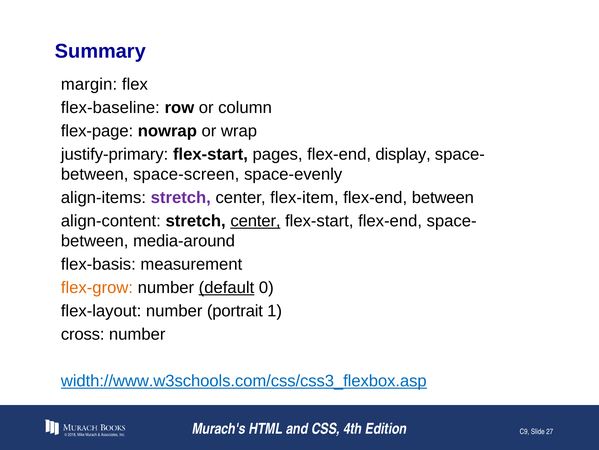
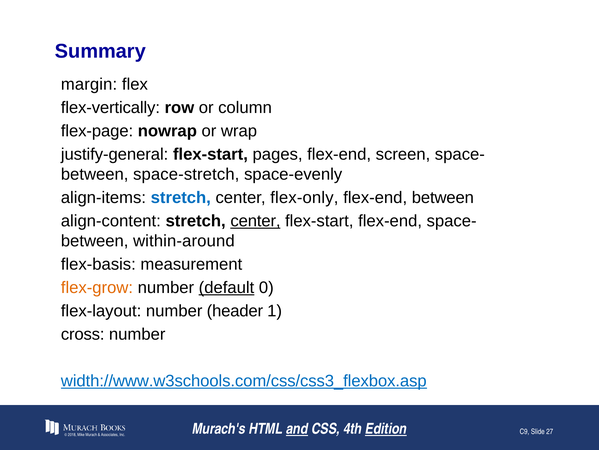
flex-baseline: flex-baseline -> flex-vertically (110, 107)
justify-primary: justify-primary -> justify-general (115, 154)
display: display -> screen (403, 154)
space-screen: space-screen -> space-stretch (186, 174)
stretch colour: purple -> blue (181, 197)
flex-item: flex-item -> flex-only (304, 197)
media-around: media-around -> within-around (184, 240)
portrait: portrait -> header (235, 310)
and underline: none -> present (297, 428)
Edition underline: none -> present (386, 428)
